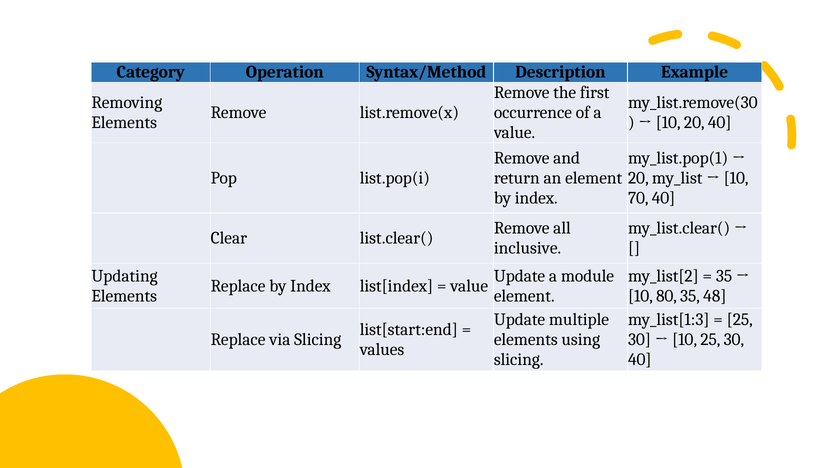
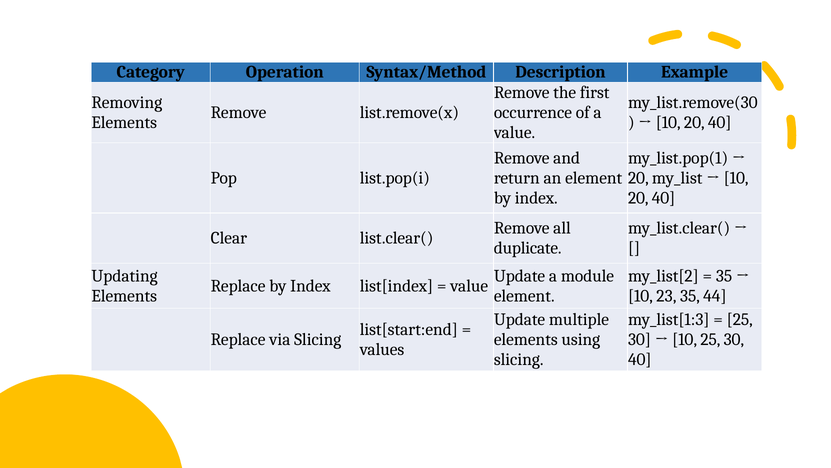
70: 70 -> 20 (638, 198)
inclusive: inclusive -> duplicate (528, 248)
80: 80 -> 23 (666, 295)
48: 48 -> 44 (715, 295)
